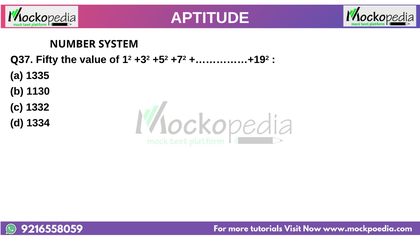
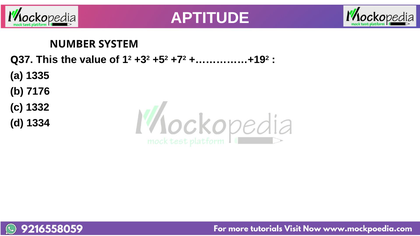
Fifty: Fifty -> This (47, 60)
1130: 1130 -> 7176 (38, 92)
